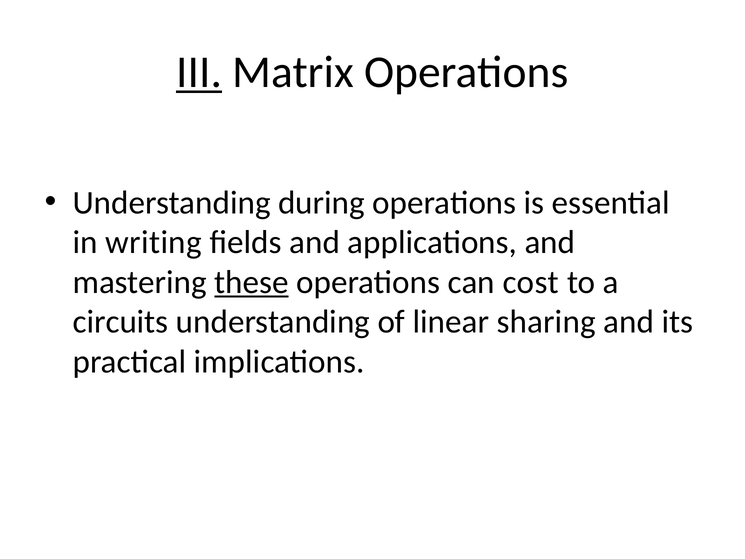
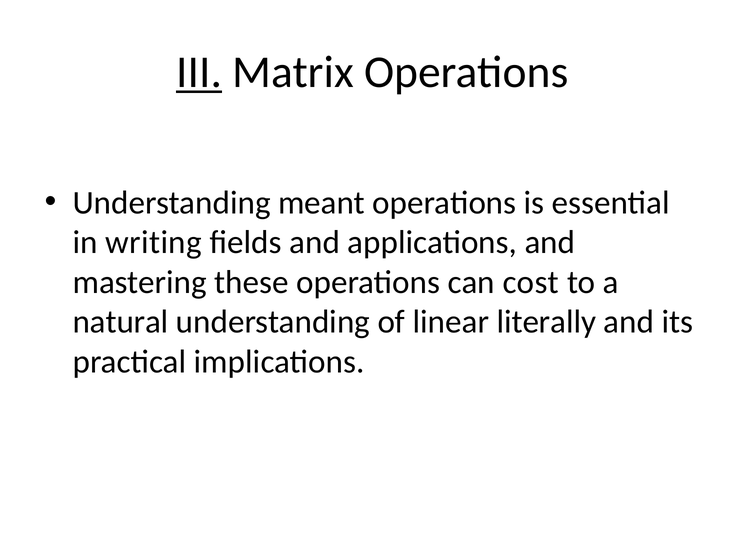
during: during -> meant (321, 203)
these underline: present -> none (251, 282)
circuits: circuits -> natural (121, 322)
sharing: sharing -> literally (546, 322)
